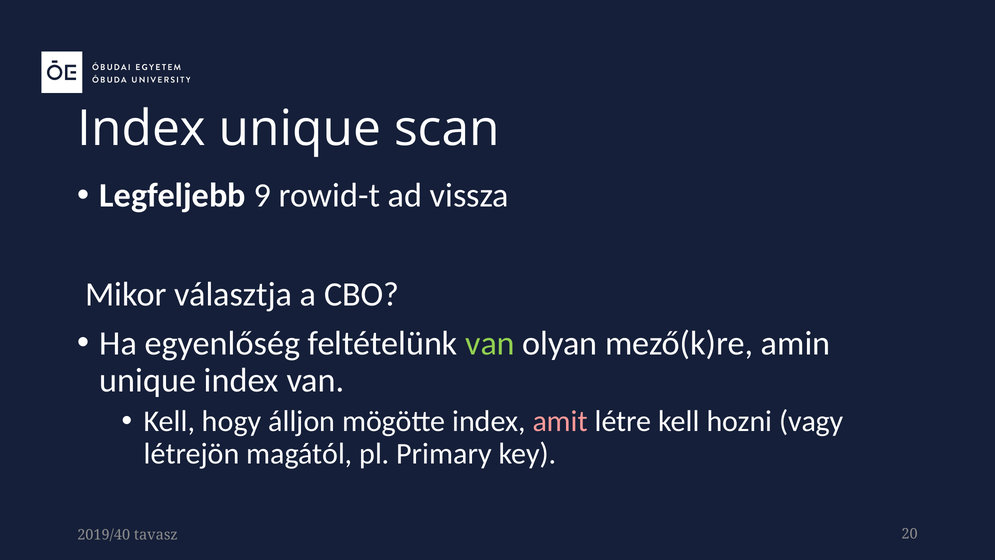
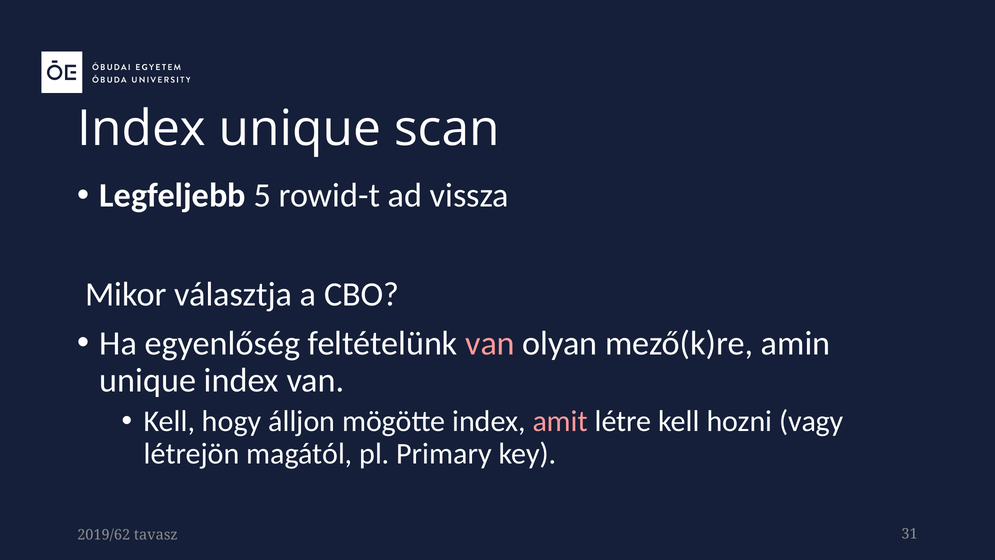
9: 9 -> 5 (262, 196)
van colour: light green -> pink (490, 343)
2019/40: 2019/40 -> 2019/62 (104, 535)
20: 20 -> 31 (910, 534)
